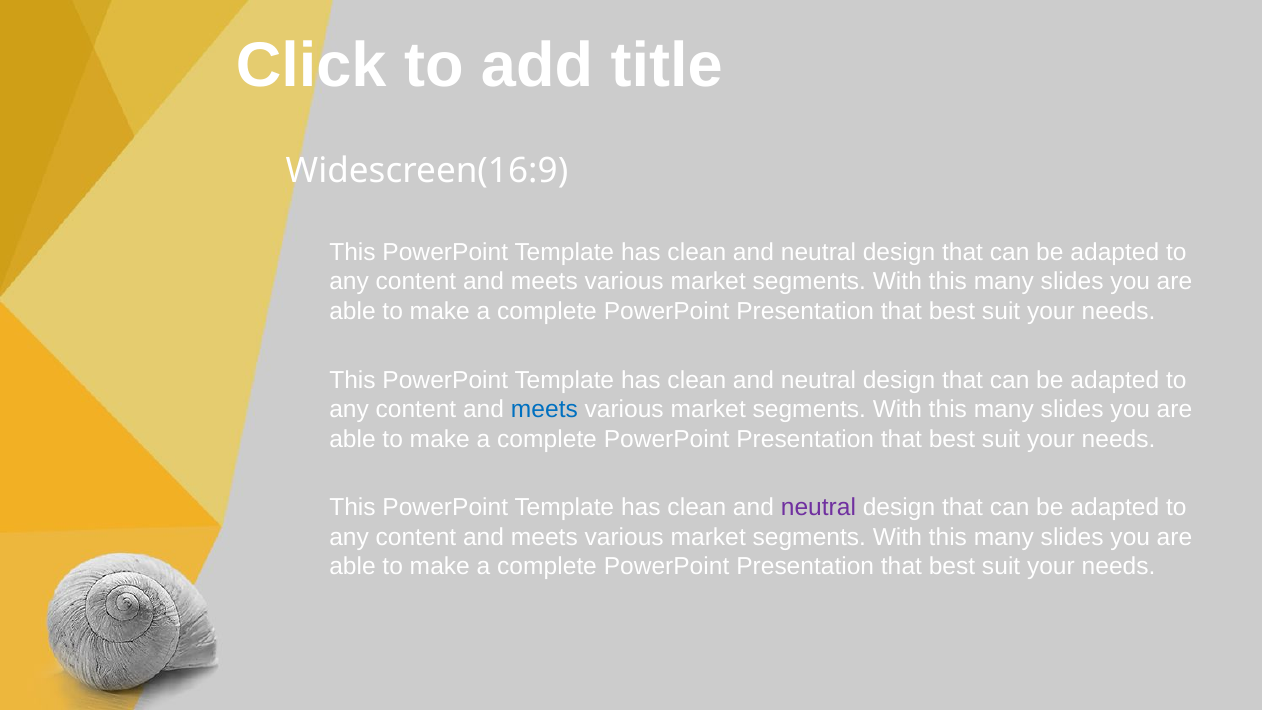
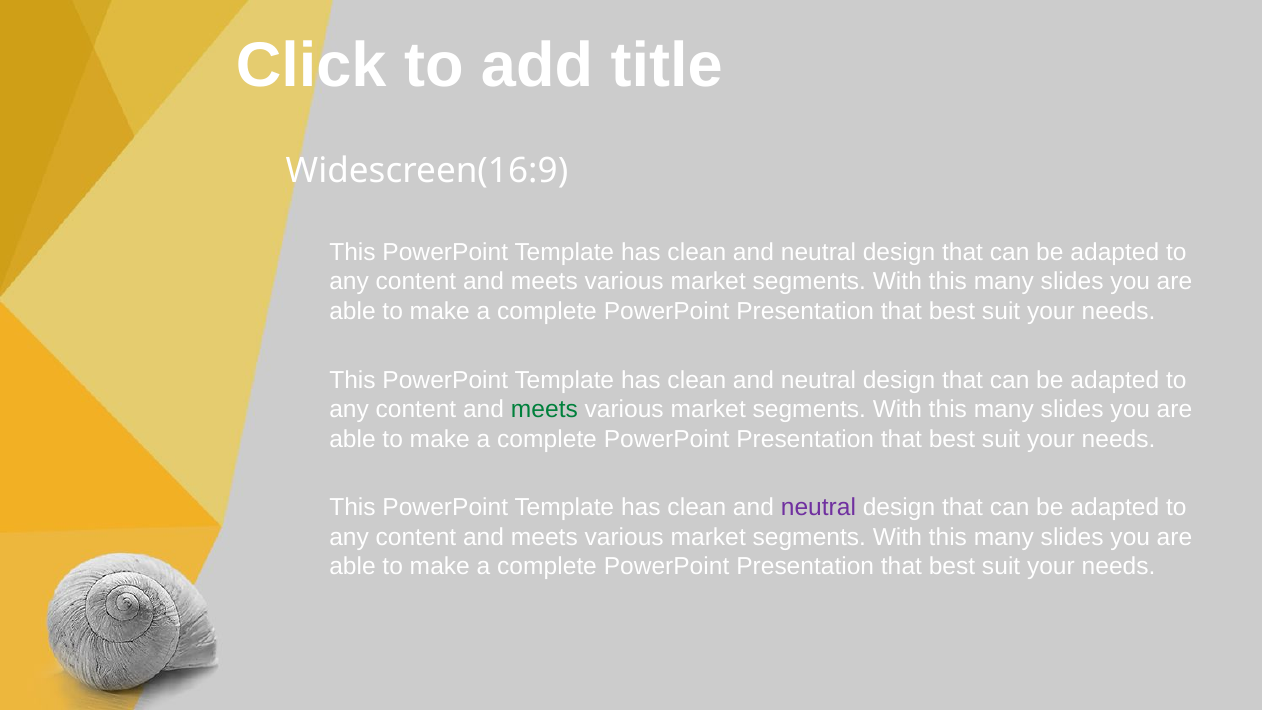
meets colour: blue -> green (544, 410)
